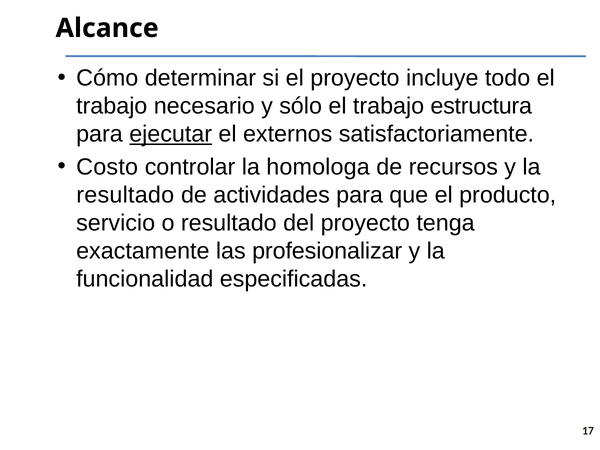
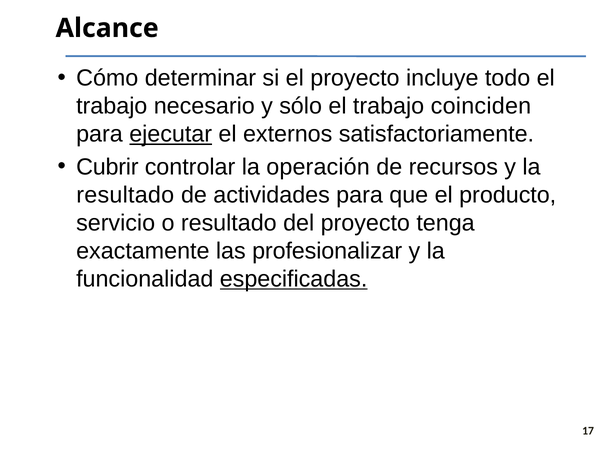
estructura: estructura -> coinciden (481, 106)
Costo: Costo -> Cubrir (107, 167)
homologa: homologa -> operación (318, 167)
especificadas underline: none -> present (294, 279)
